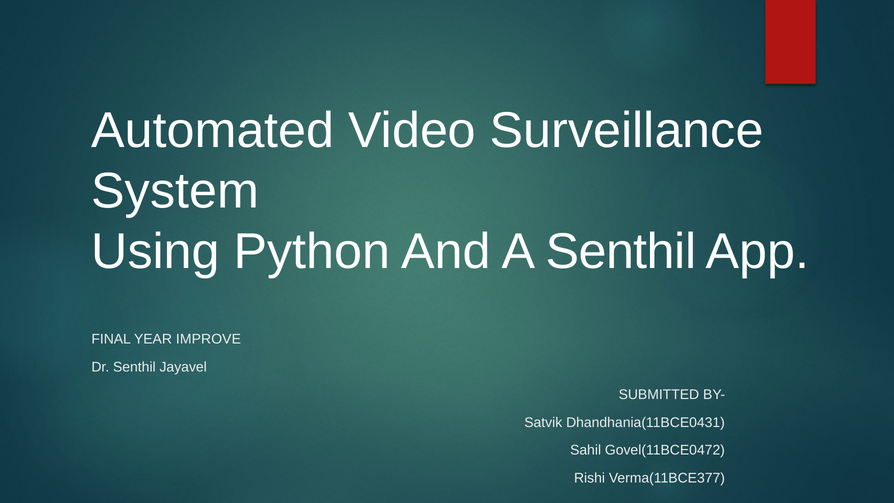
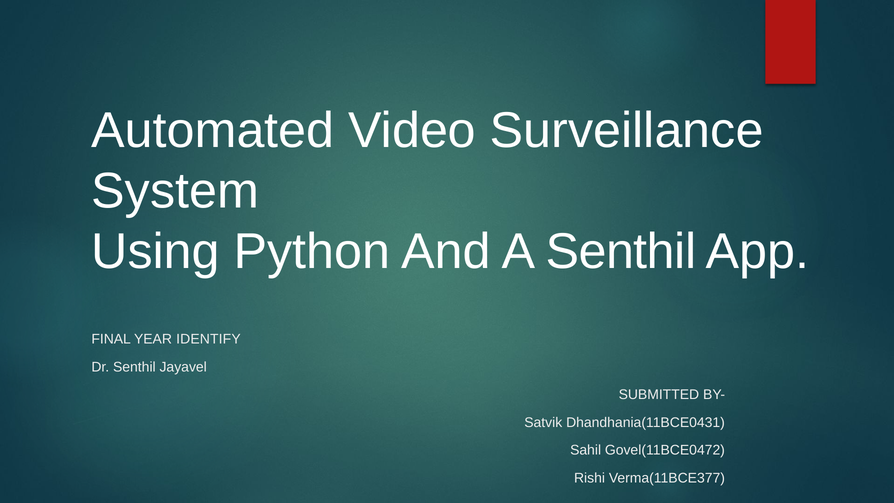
IMPROVE: IMPROVE -> IDENTIFY (208, 339)
